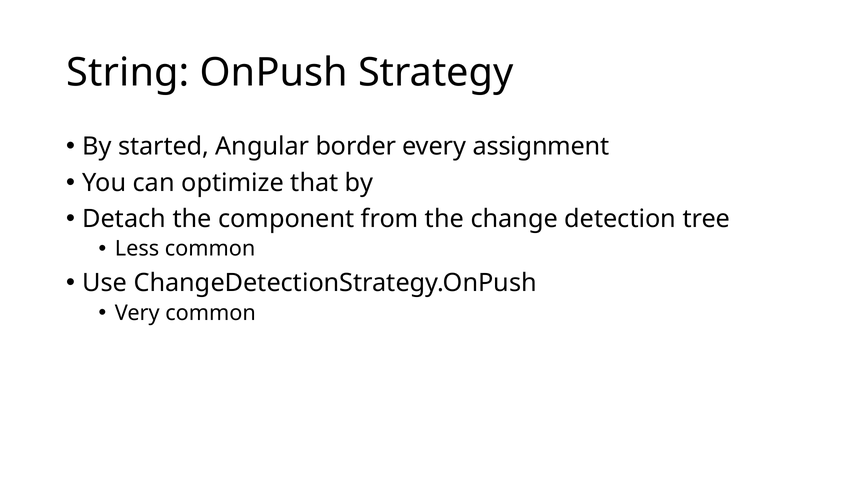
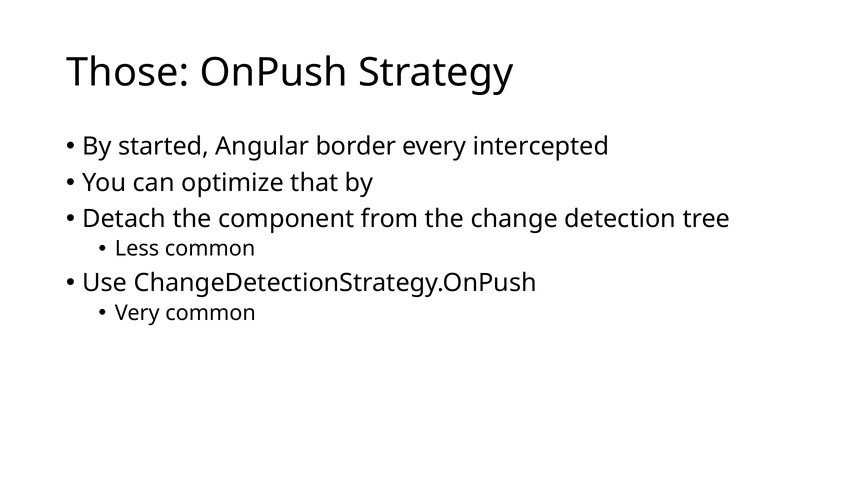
String: String -> Those (128, 73)
assignment: assignment -> intercepted (541, 147)
